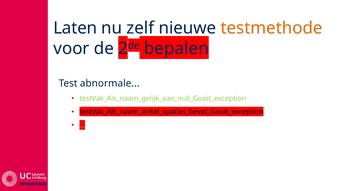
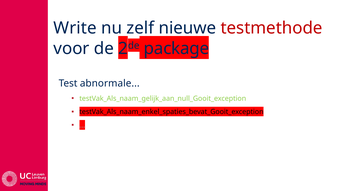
Laten: Laten -> Write (75, 28)
testmethode colour: orange -> red (272, 28)
bepalen: bepalen -> package (176, 48)
